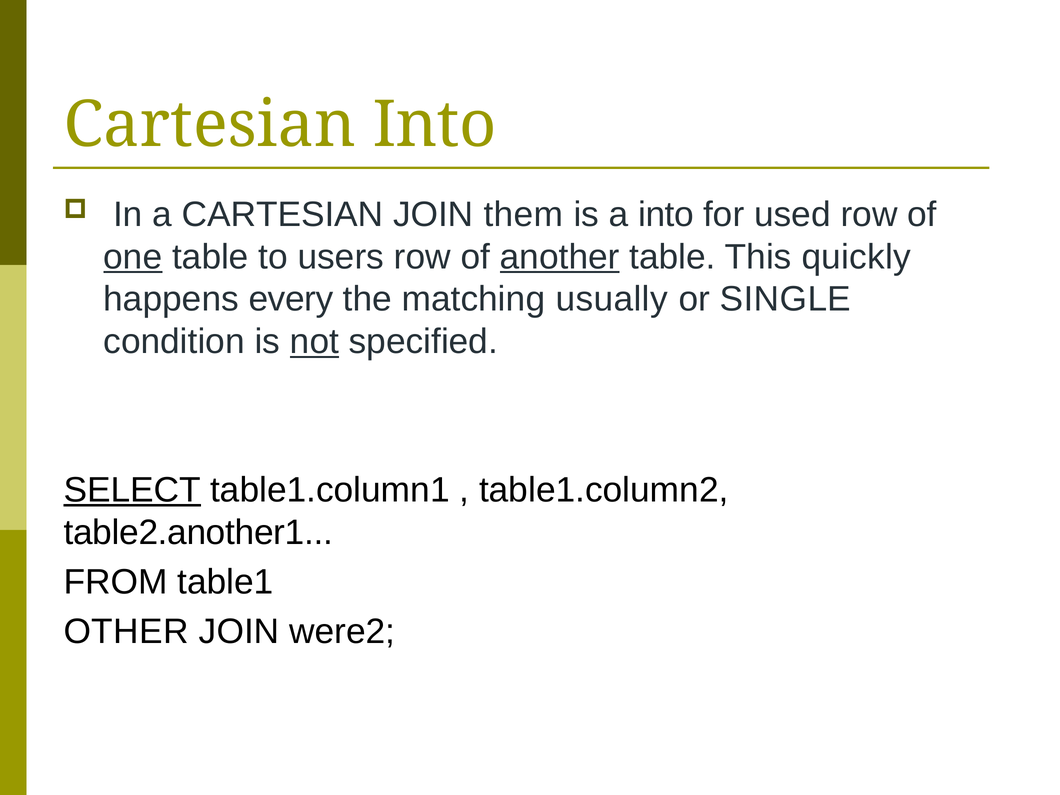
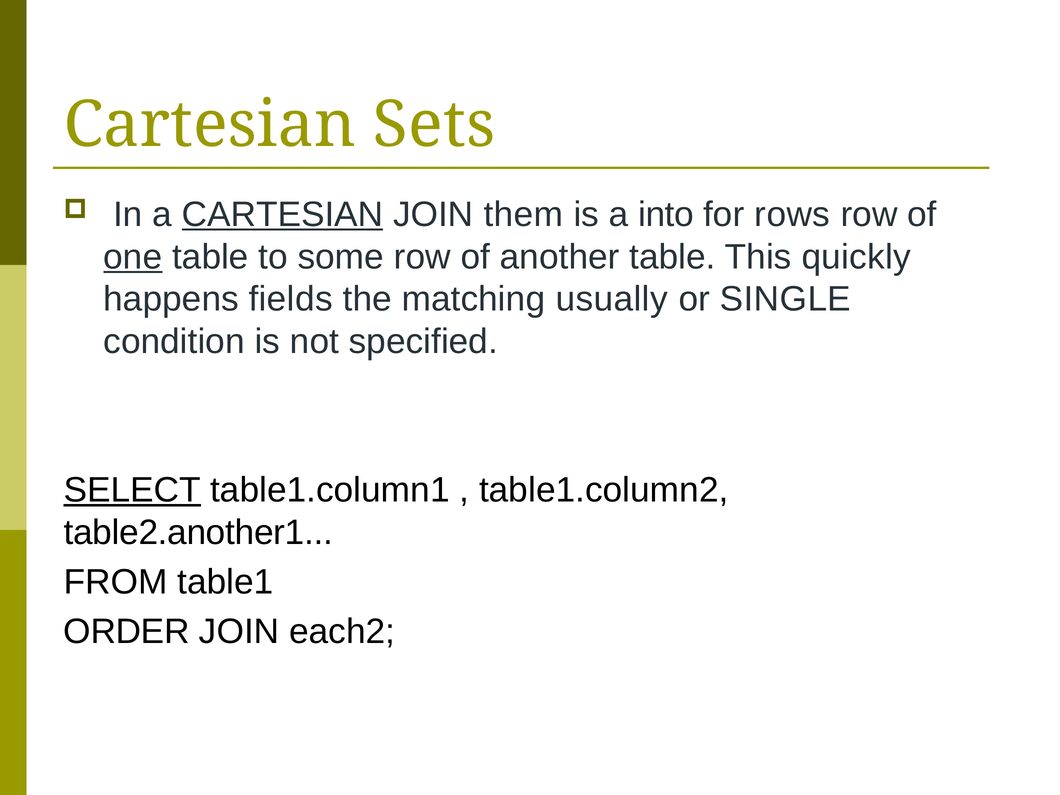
Cartesian Into: Into -> Sets (434, 125)
CARTESIAN underline: none -> present (283, 214)
used: used -> rows (792, 214)
users: users -> some (341, 257)
another underline: present -> none (560, 257)
every: every -> fields (291, 299)
not underline: present -> none (314, 342)
OTHER: OTHER -> ORDER (127, 631)
were2: were2 -> each2 (342, 631)
